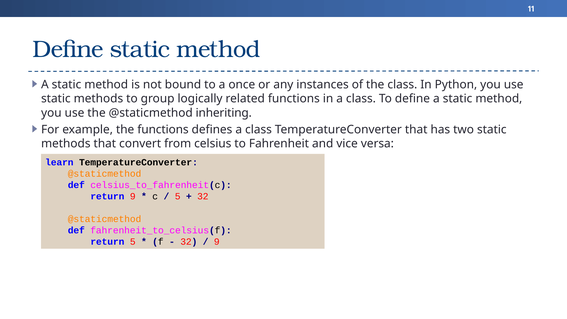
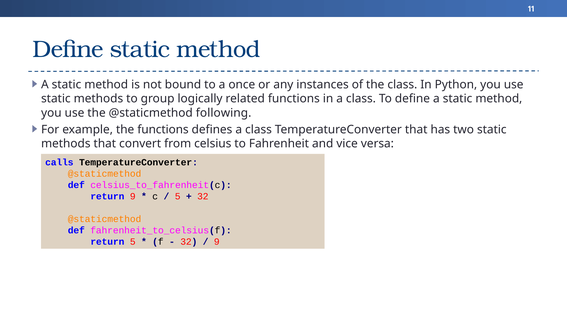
inheriting: inheriting -> following (224, 113)
learn: learn -> calls (59, 162)
